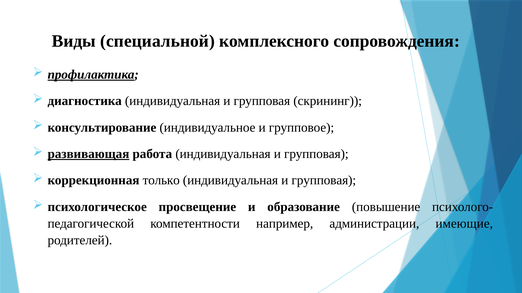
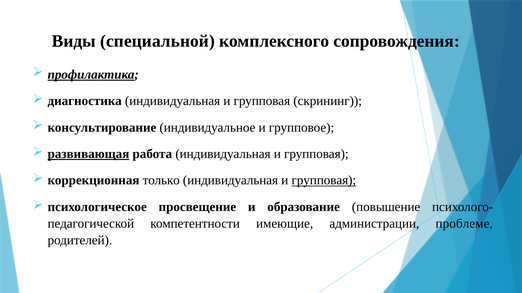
групповая underline: none -> present (324, 181)
например: например -> имеющие (285, 224)
имеющие: имеющие -> проблеме (464, 224)
